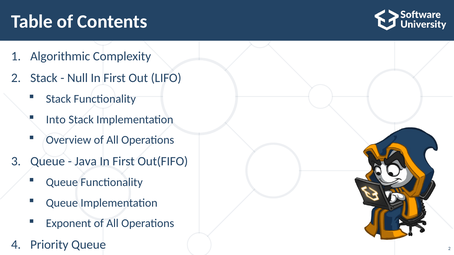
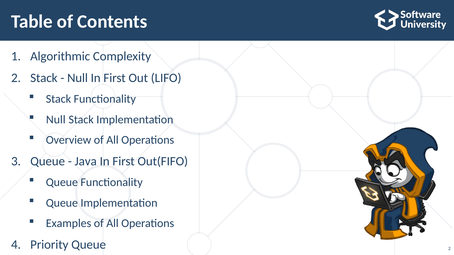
Into: Into -> Null (56, 120)
Exponent: Exponent -> Examples (69, 224)
